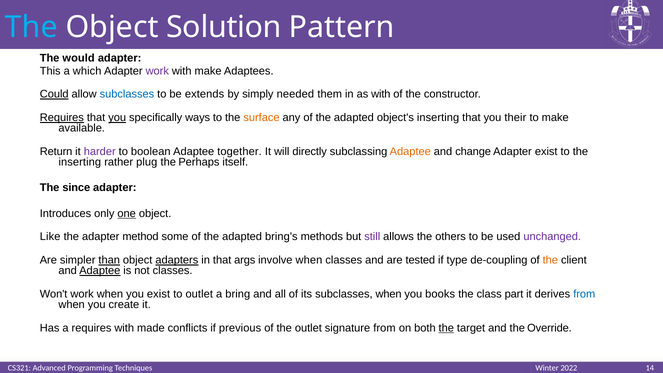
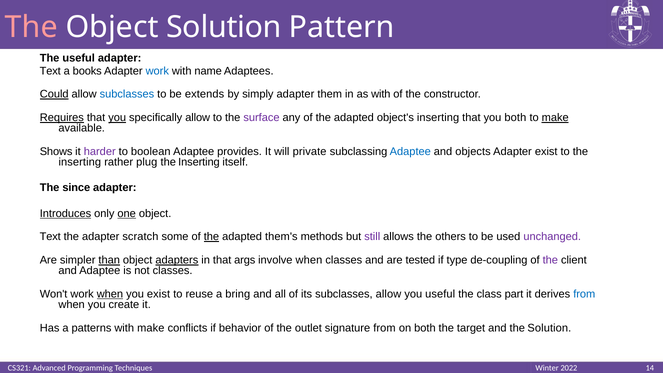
The colour: light blue -> pink (31, 27)
The would: would -> useful (79, 58)
This: This -> Text (50, 71)
which: which -> books (87, 71)
work colour: purple -> blue (157, 71)
with make: make -> name (208, 71)
simply needed: needed -> adapter (295, 94)
specifically ways: ways -> allow (198, 118)
surface colour: orange -> purple (261, 118)
you their: their -> both (515, 118)
make underline: none -> present (555, 118)
Return: Return -> Shows (56, 152)
together: together -> provides (240, 152)
directly: directly -> private (310, 152)
Adaptee colour: orange -> blue (410, 152)
change: change -> objects (473, 152)
Perhaps: Perhaps -> Inserting (199, 162)
Introduces underline: none -> present (66, 213)
Like: Like -> Text (50, 237)
method: method -> scratch (140, 237)
the underline: none -> present (211, 237)
bring's: bring's -> them's (281, 237)
the colour: orange -> purple (550, 260)
Adaptee underline: present -> none (100, 271)
when underline: none -> present (110, 294)
to outlet: outlet -> reuse (199, 294)
subclasses when: when -> allow (388, 294)
you books: books -> useful (440, 294)
a requires: requires -> patterns (92, 328)
with made: made -> make (151, 328)
previous: previous -> behavior (240, 328)
the underline: present -> none (446, 328)
the Override: Override -> Solution (549, 328)
